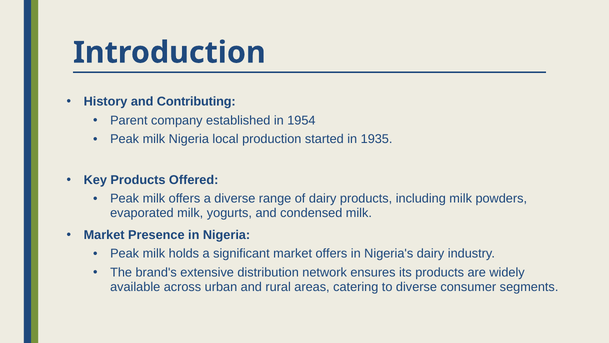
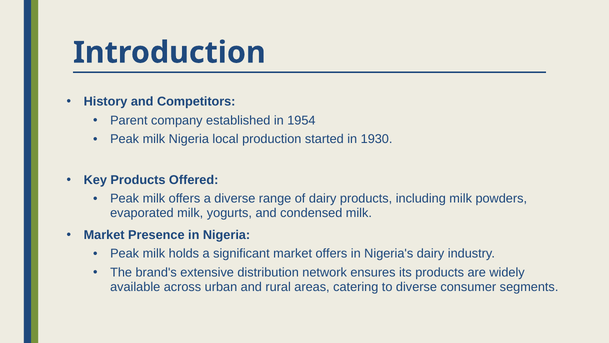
Contributing: Contributing -> Competitors (196, 102)
1935: 1935 -> 1930 (377, 139)
